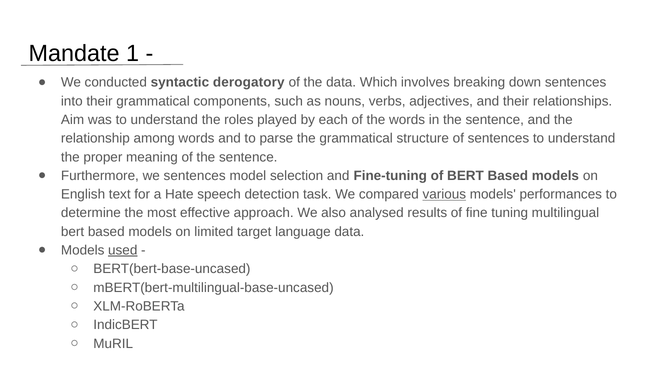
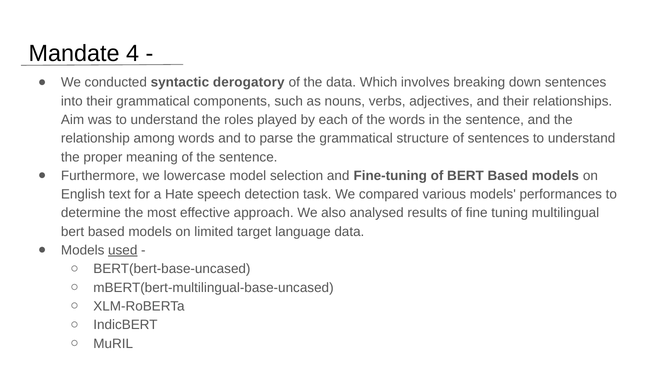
1: 1 -> 4 (133, 54)
we sentences: sentences -> lowercase (195, 175)
various underline: present -> none (444, 194)
